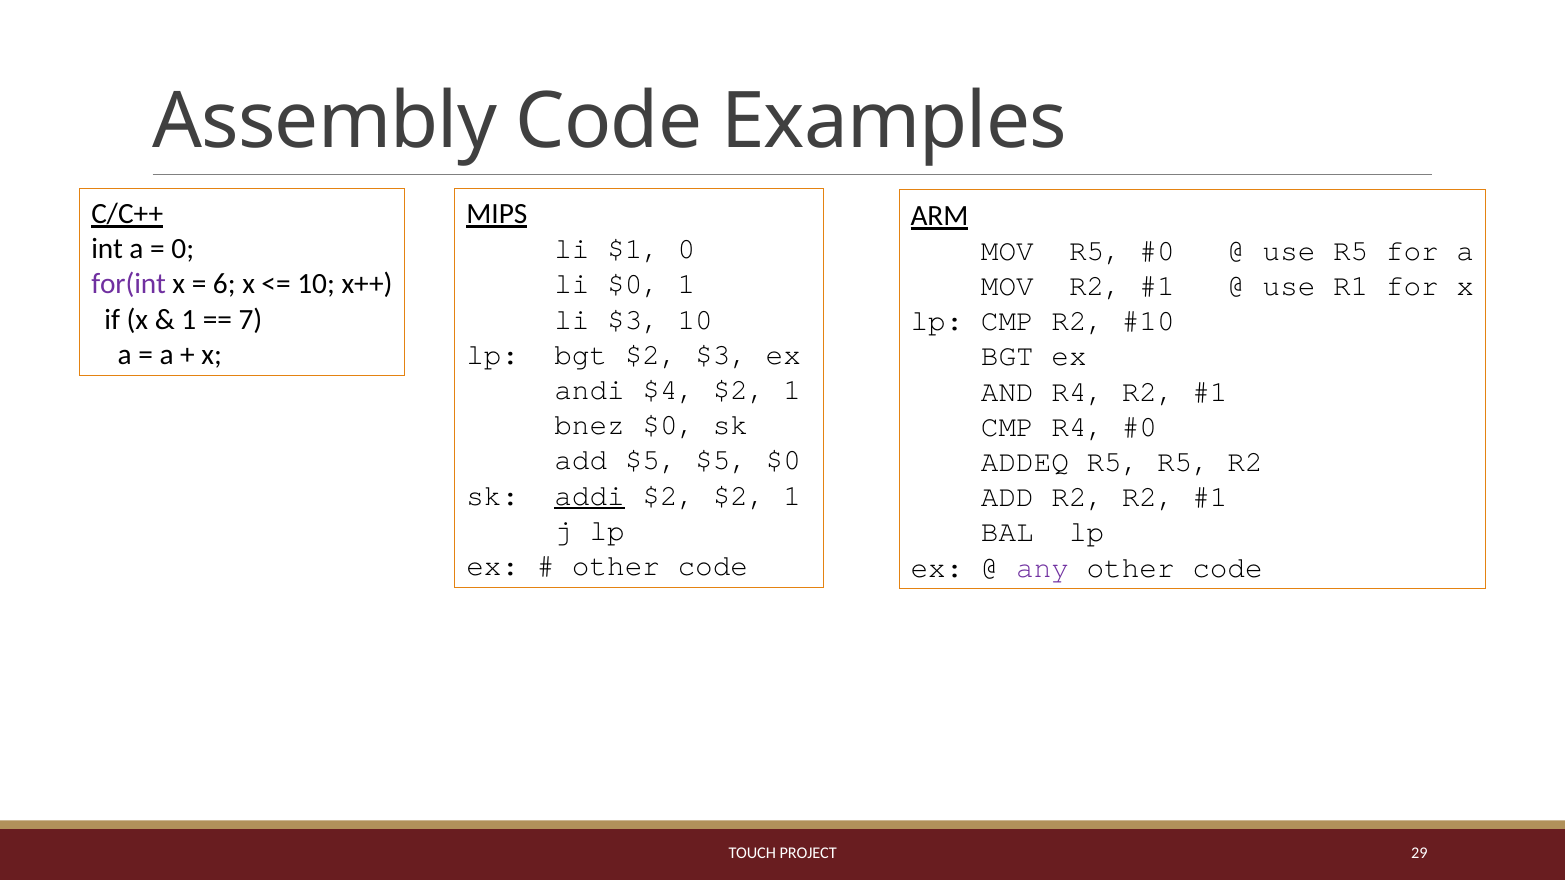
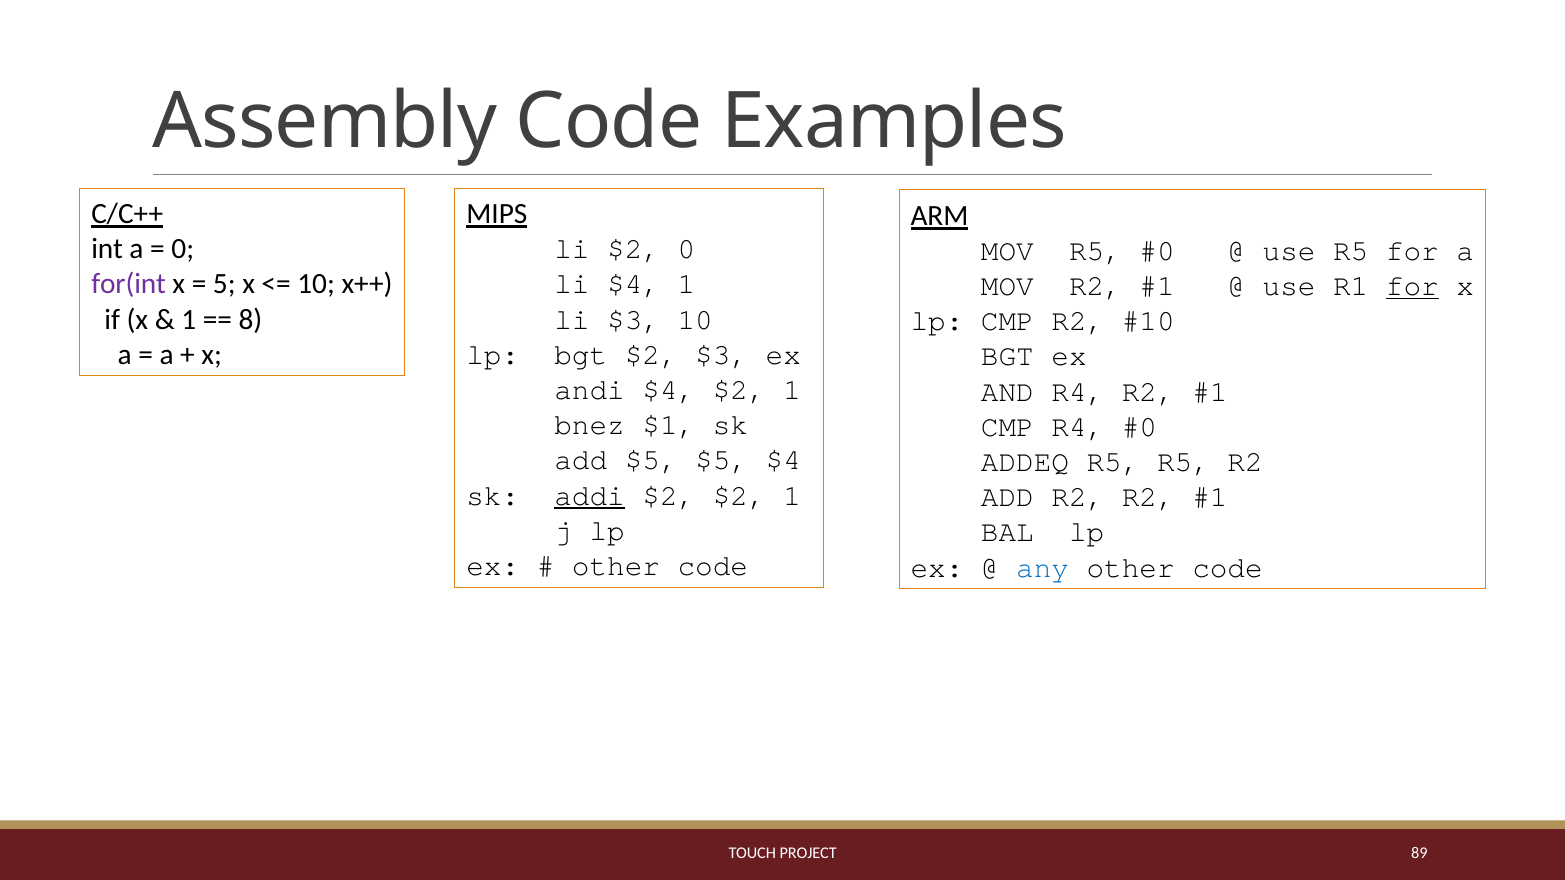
li $1: $1 -> $2 (634, 249)
li $0: $0 -> $4 (634, 284)
6: 6 -> 5 (224, 284)
for underline: none -> present (1412, 286)
7: 7 -> 8 (250, 320)
bnez $0: $0 -> $1 (669, 425)
$5 $0: $0 -> $4 (783, 460)
any colour: purple -> blue (1043, 568)
29: 29 -> 89 (1419, 854)
